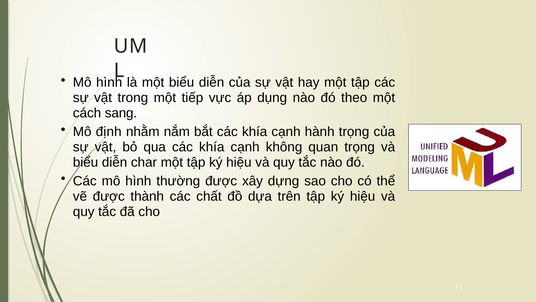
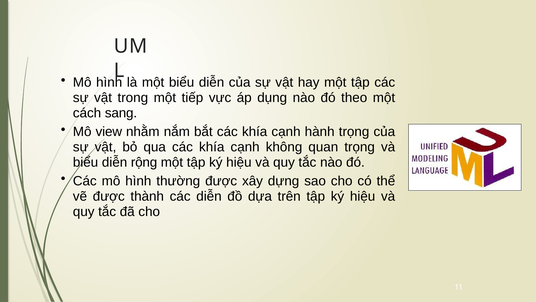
định: định -> view (109, 132)
char: char -> rộng (144, 162)
các chất: chất -> diễn (209, 196)
